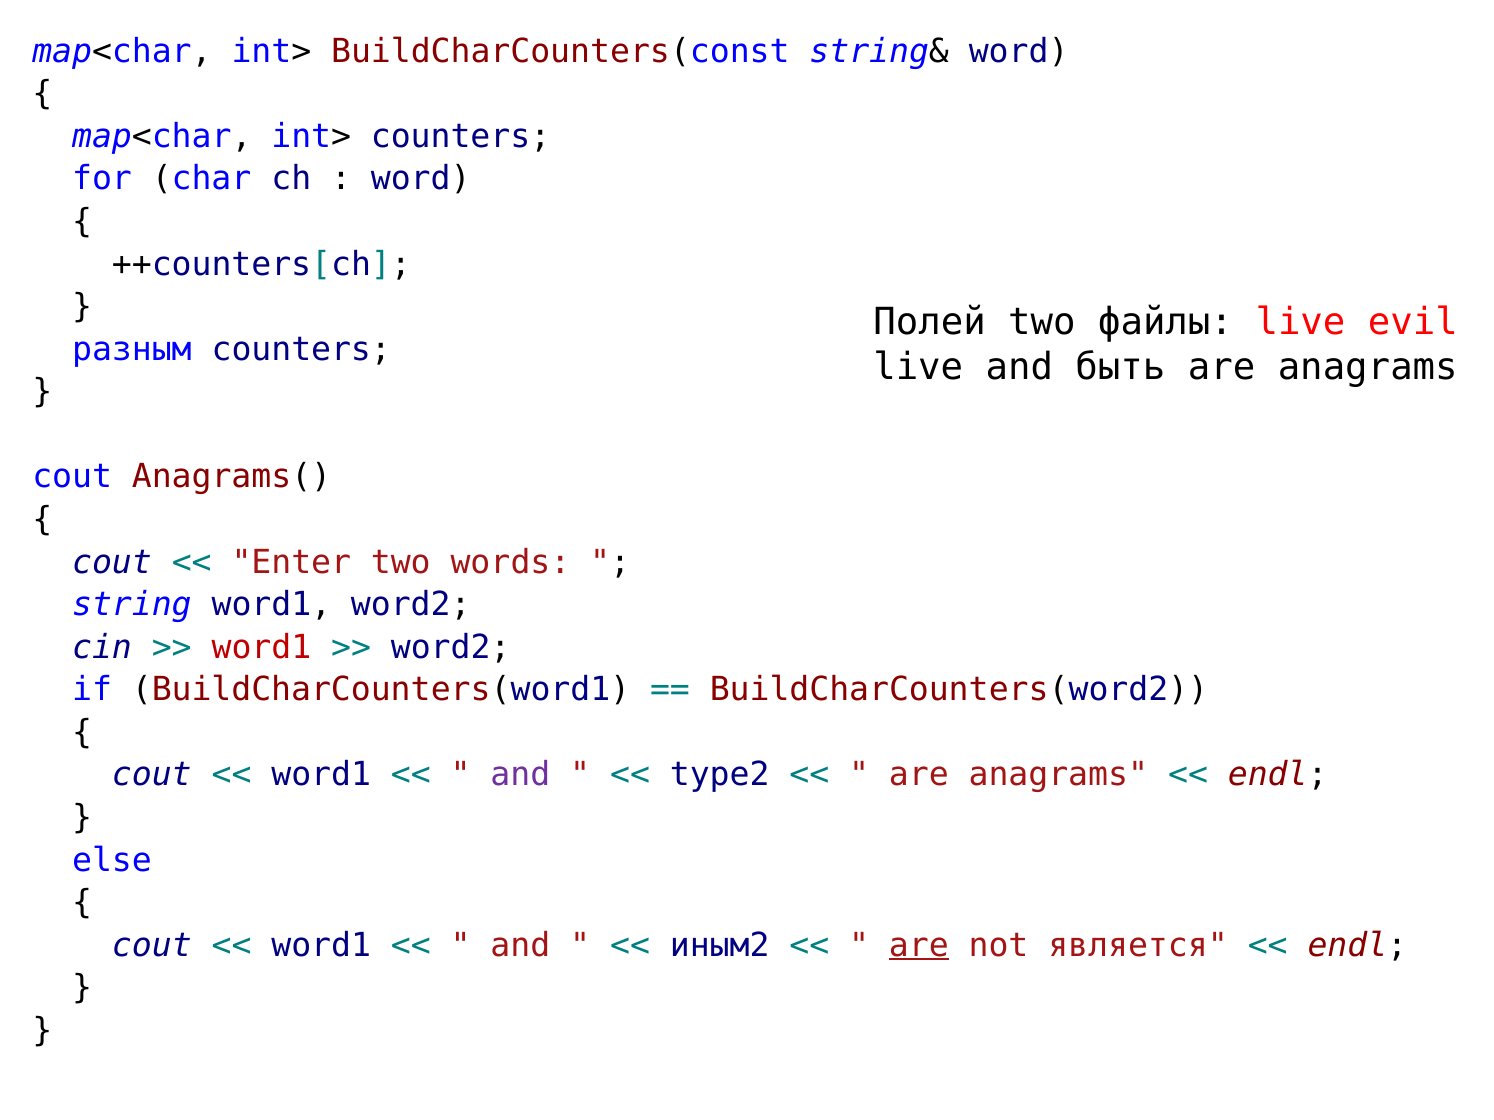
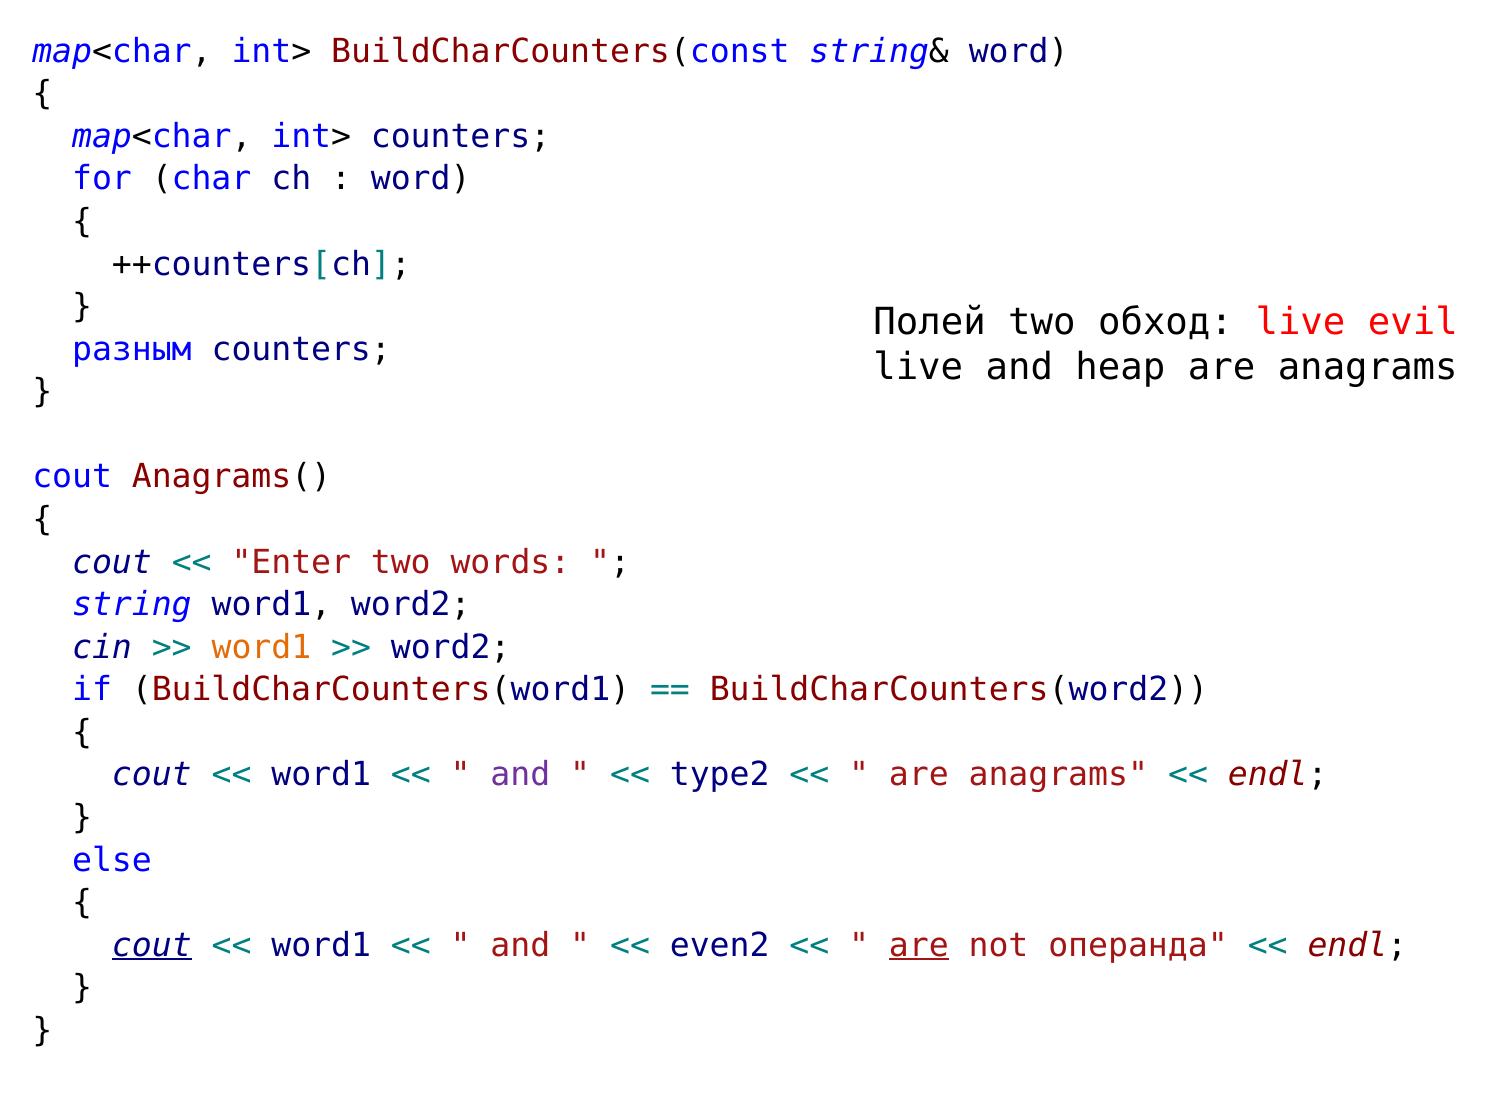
файлы: файлы -> обход (1166, 323)
быть: быть -> heap (1120, 367)
word1 colour: red -> orange (261, 648)
cout underline: none -> present (152, 946)
иным2: иным2 -> even2 (720, 946)
является: является -> операнда (1138, 946)
